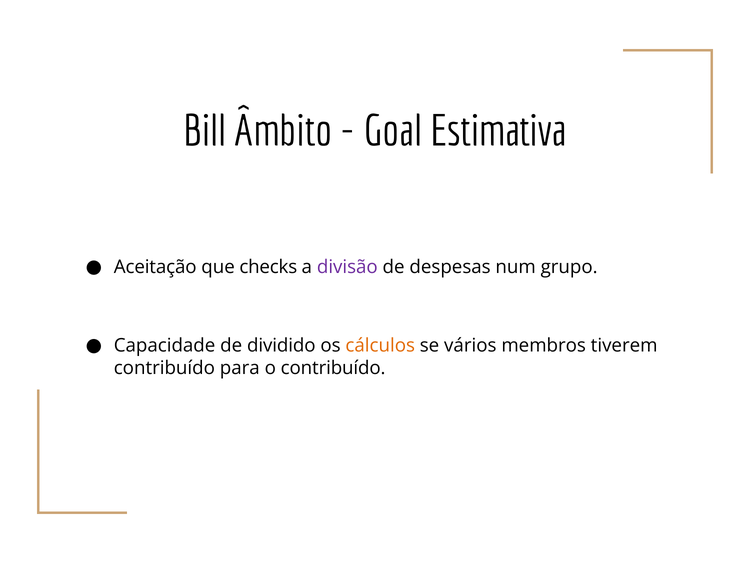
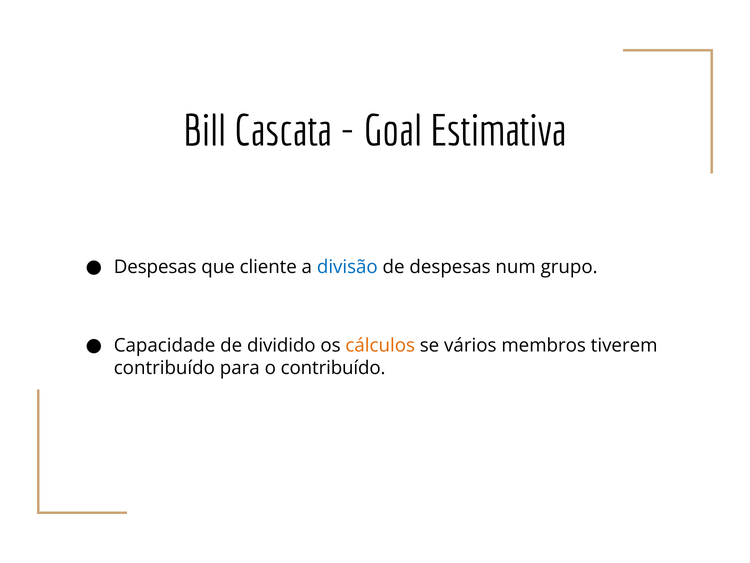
Âmbito: Âmbito -> Cascata (283, 131)
Aceitação: Aceitação -> Despesas (155, 267)
checks: checks -> cliente (268, 267)
divisão colour: purple -> blue (347, 267)
